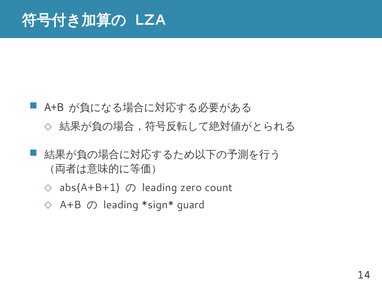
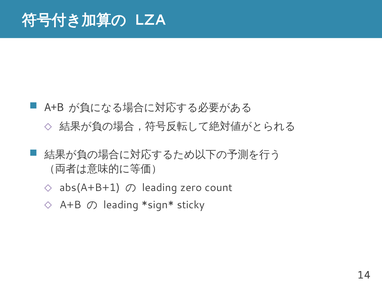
guard: guard -> sticky (191, 204)
